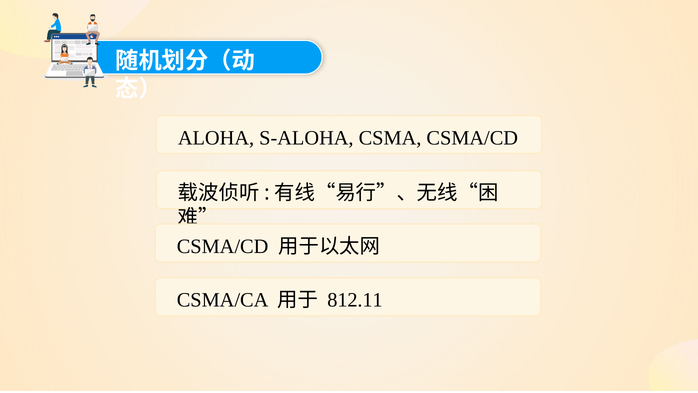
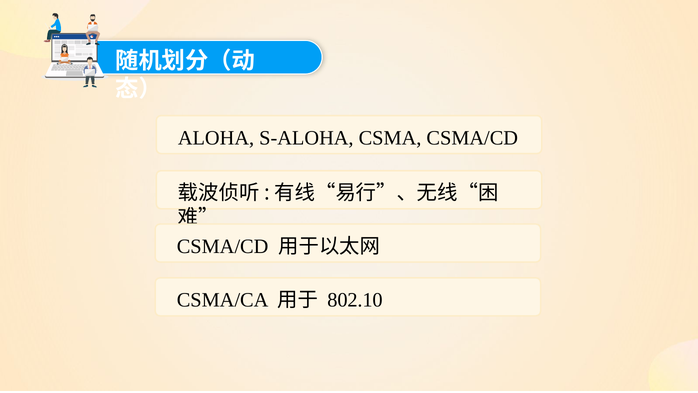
812.11: 812.11 -> 802.10 (355, 300)
